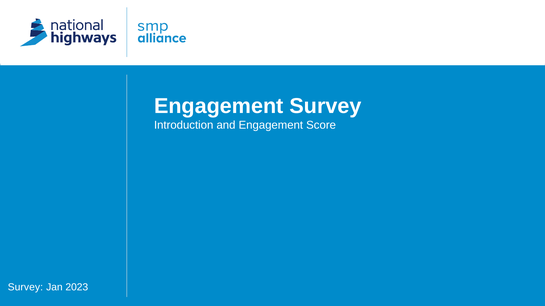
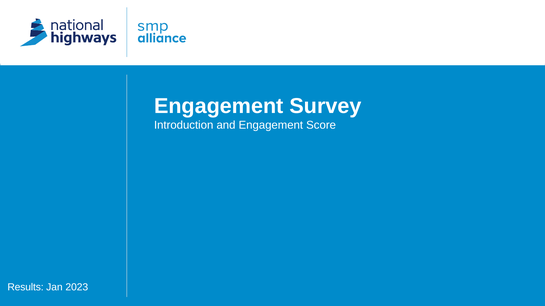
Survey: Survey -> Results (26, 288)
